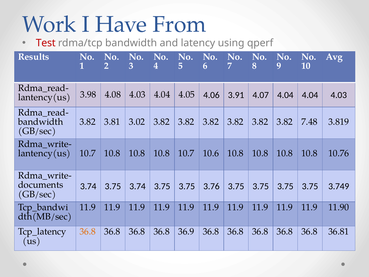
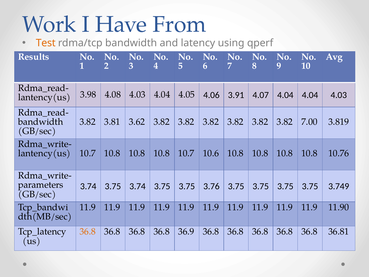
Test colour: red -> orange (46, 43)
3.02: 3.02 -> 3.62 (137, 122)
7.48: 7.48 -> 7.00 (309, 122)
documents: documents -> parameters (41, 185)
